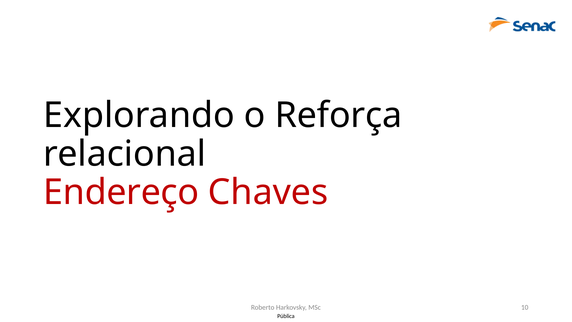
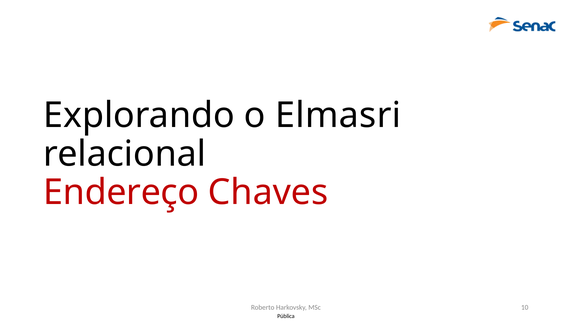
Reforça: Reforça -> Elmasri (338, 115)
